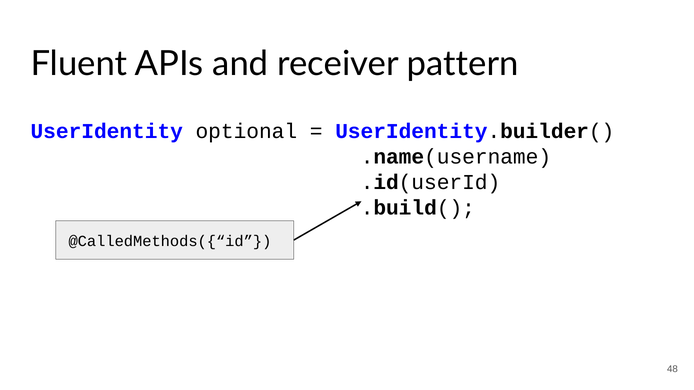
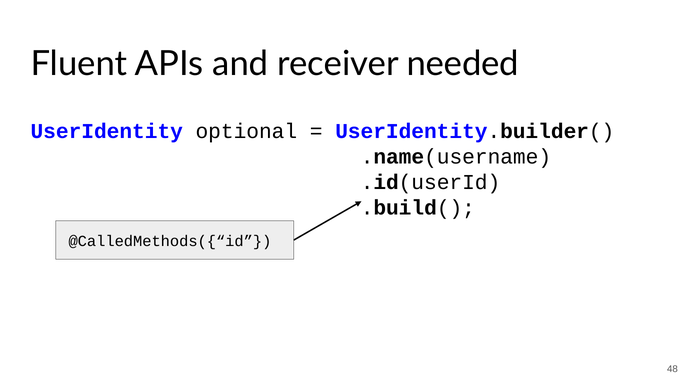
pattern: pattern -> needed (463, 64)
